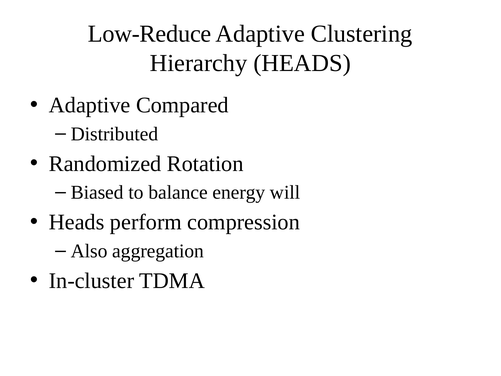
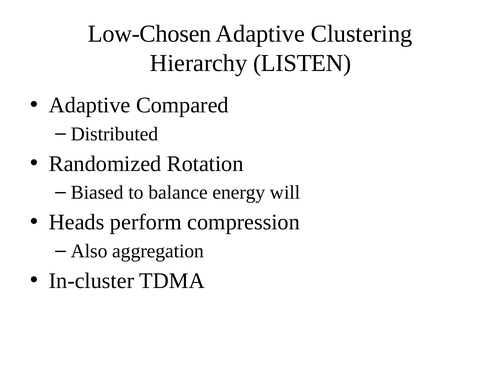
Low-Reduce: Low-Reduce -> Low-Chosen (150, 34)
Hierarchy HEADS: HEADS -> LISTEN (302, 63)
